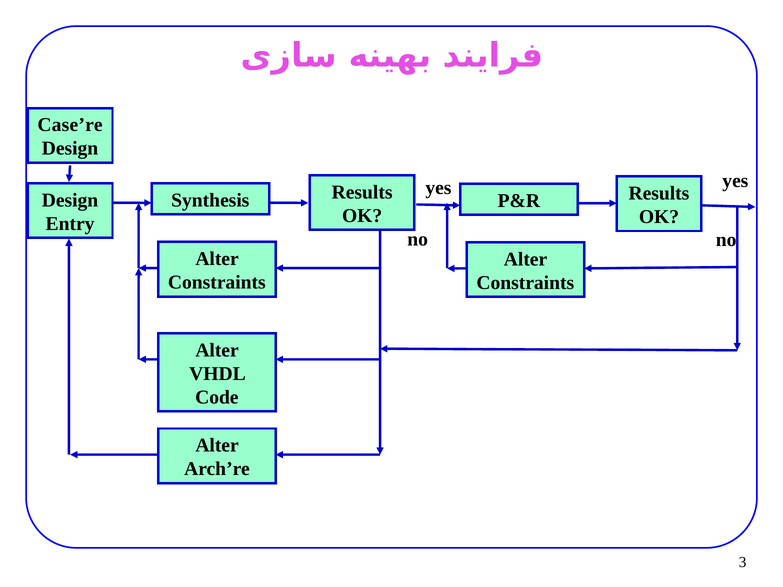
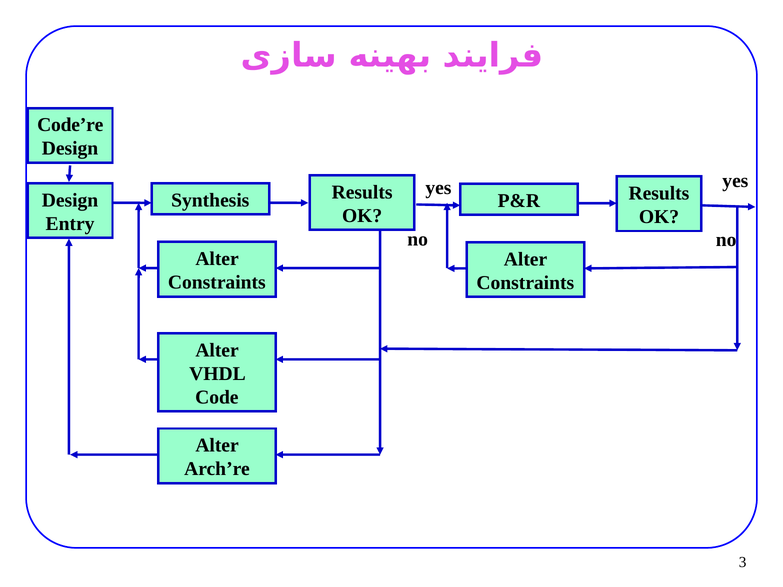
Case’re: Case’re -> Code’re (70, 125)
